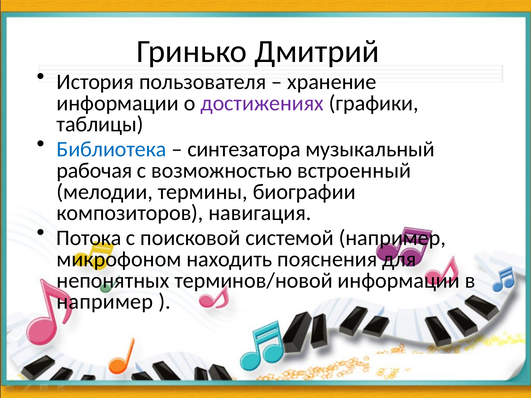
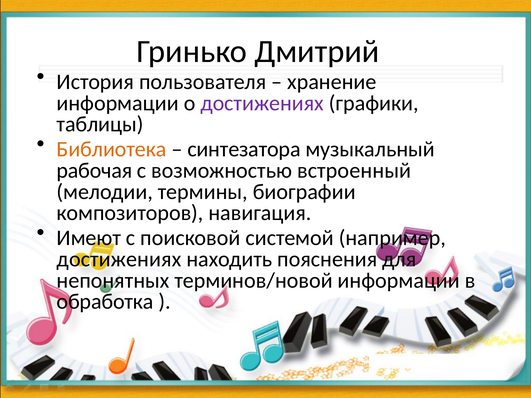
Библиотека colour: blue -> orange (112, 149)
Потока: Потока -> Имеют (89, 238)
микрофоном: микрофоном -> достижениях (119, 259)
например: например -> обработка (105, 302)
